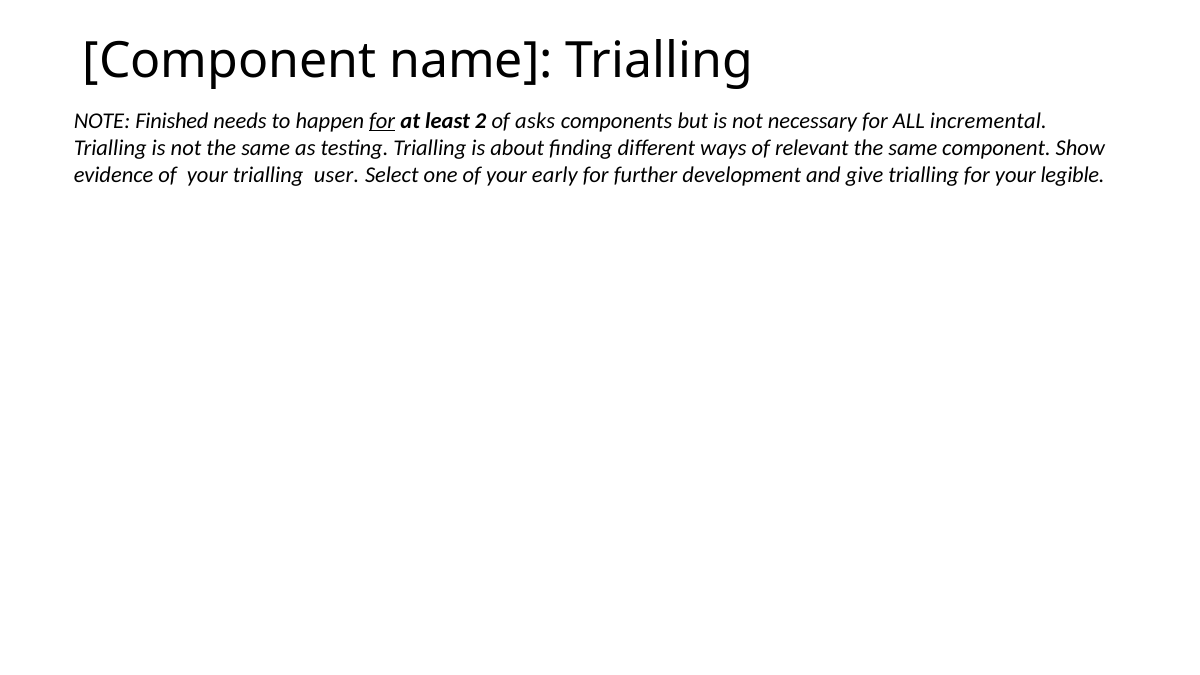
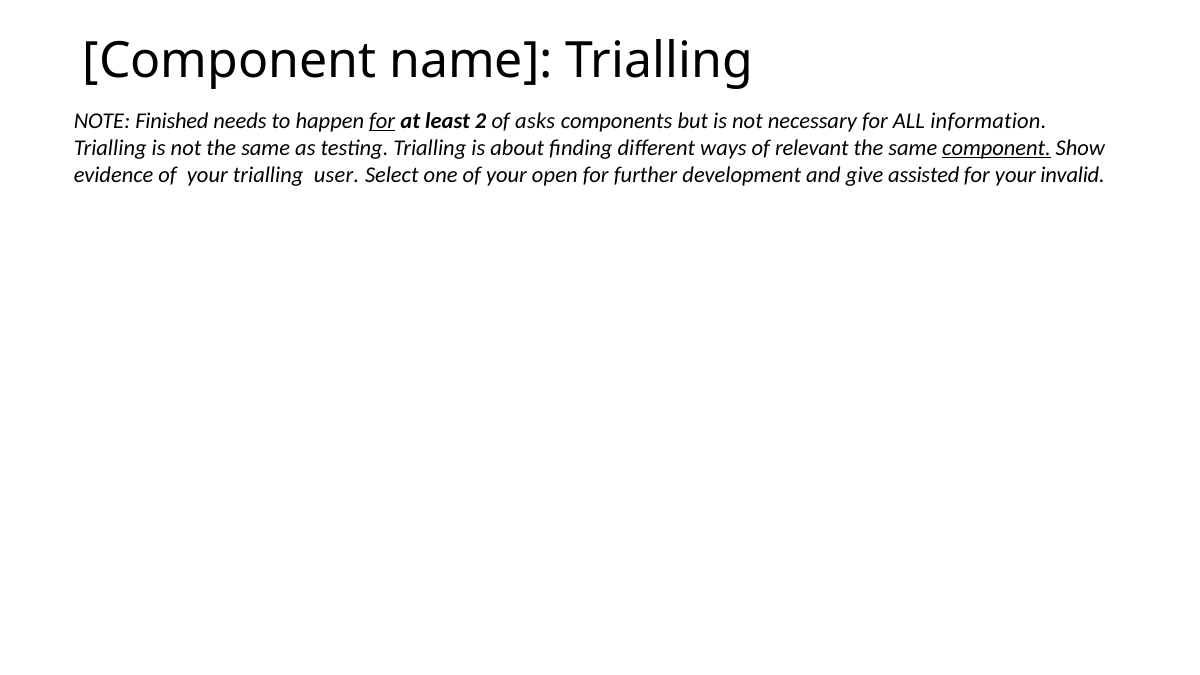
incremental: incremental -> information (988, 121)
component underline: none -> present (996, 148)
early: early -> open (555, 175)
give trialling: trialling -> assisted (924, 175)
legible: legible -> invalid (1073, 175)
